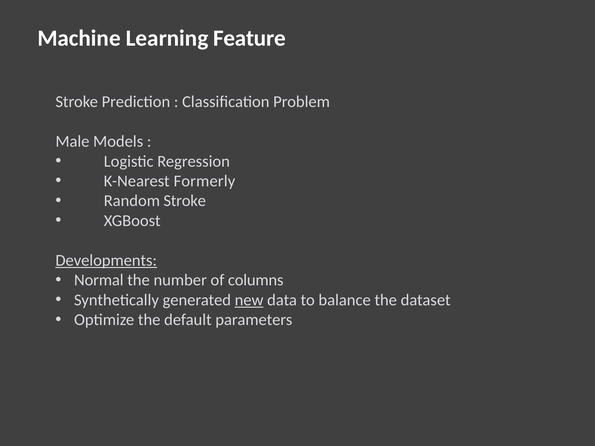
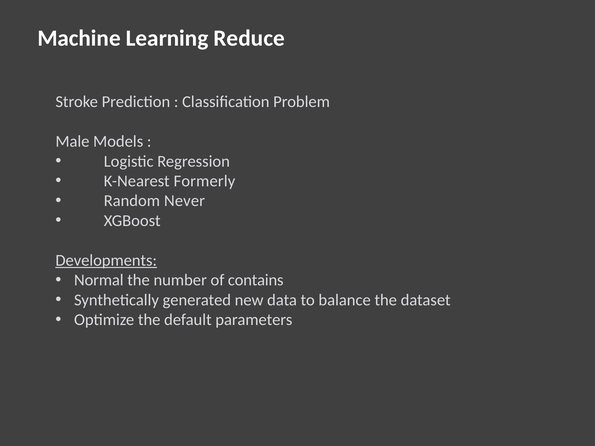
Feature: Feature -> Reduce (249, 38)
Random Stroke: Stroke -> Never (185, 201)
columns: columns -> contains (256, 280)
new underline: present -> none (249, 300)
